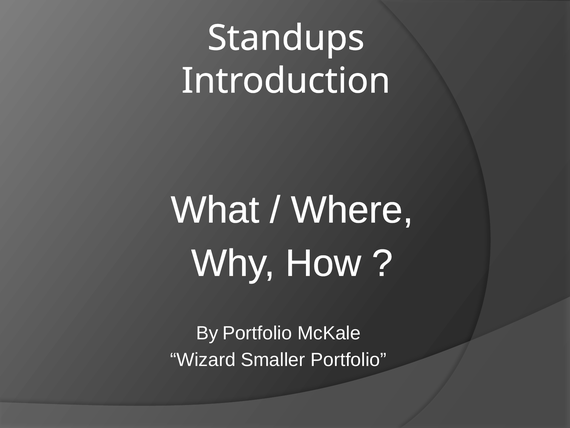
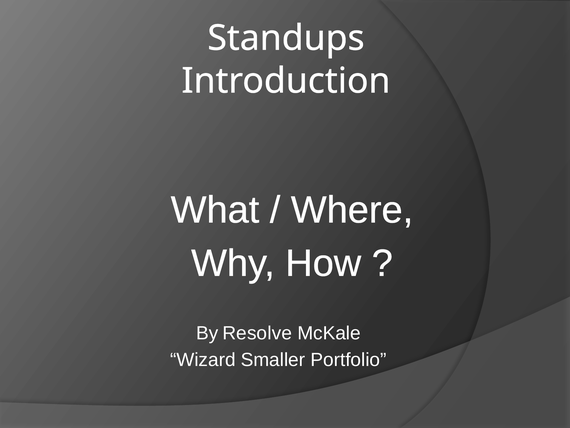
By Portfolio: Portfolio -> Resolve (257, 333)
